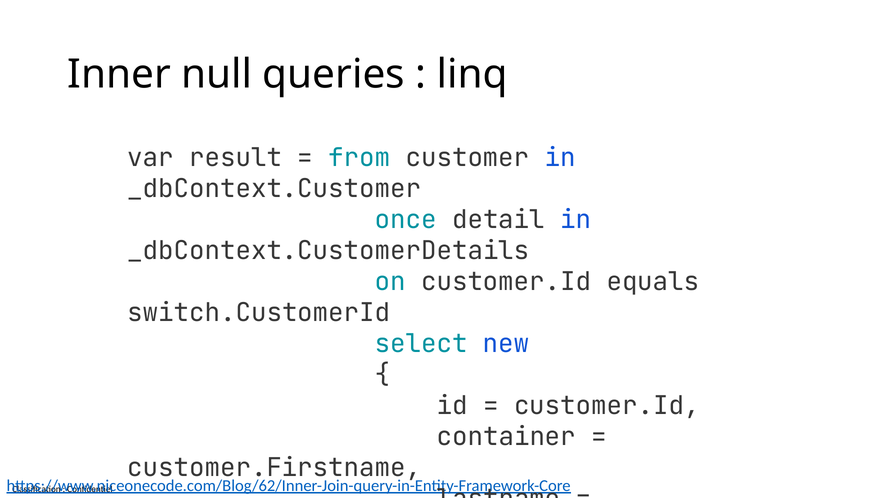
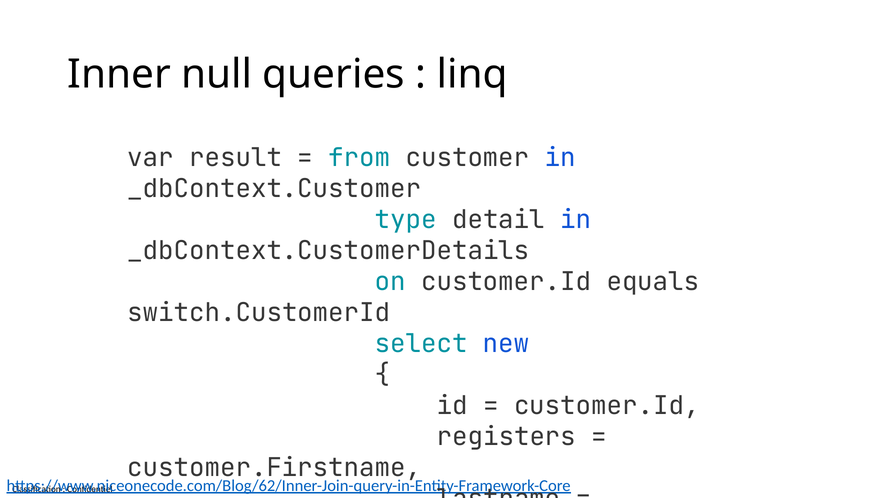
once: once -> type (406, 220)
container: container -> registers (506, 437)
